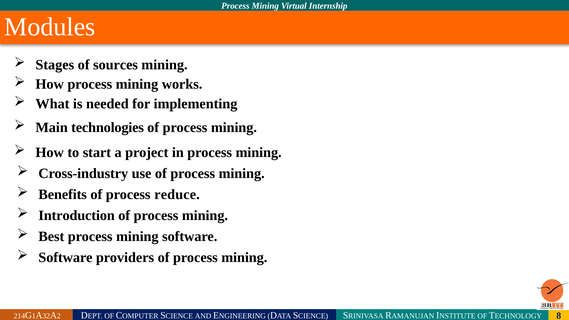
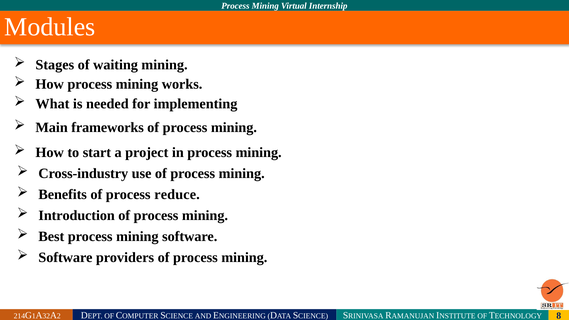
sources: sources -> waiting (116, 65)
technologies: technologies -> frameworks (108, 128)
